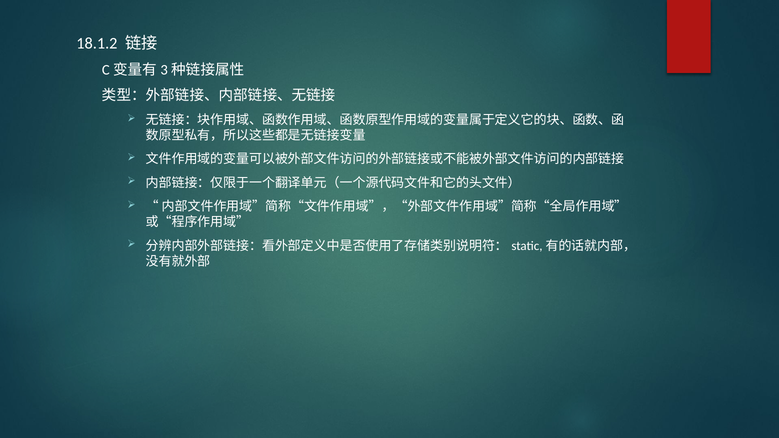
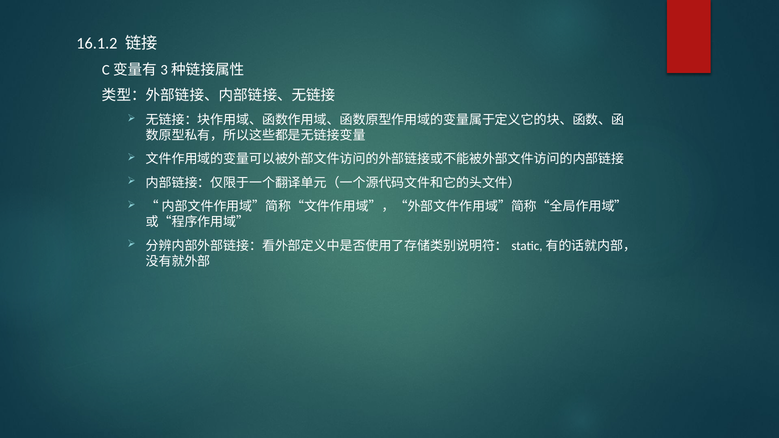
18.1.2: 18.1.2 -> 16.1.2 (97, 43)
